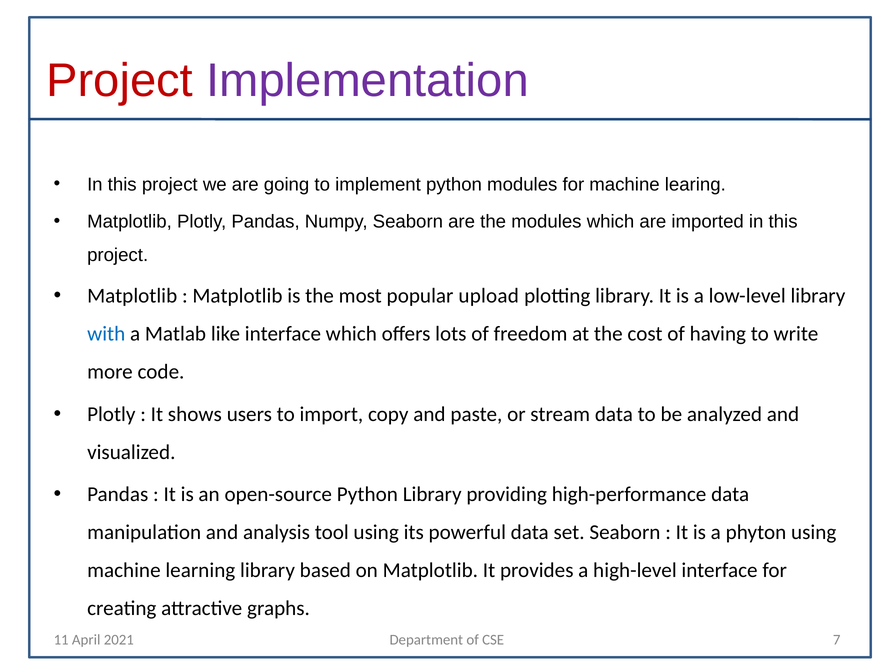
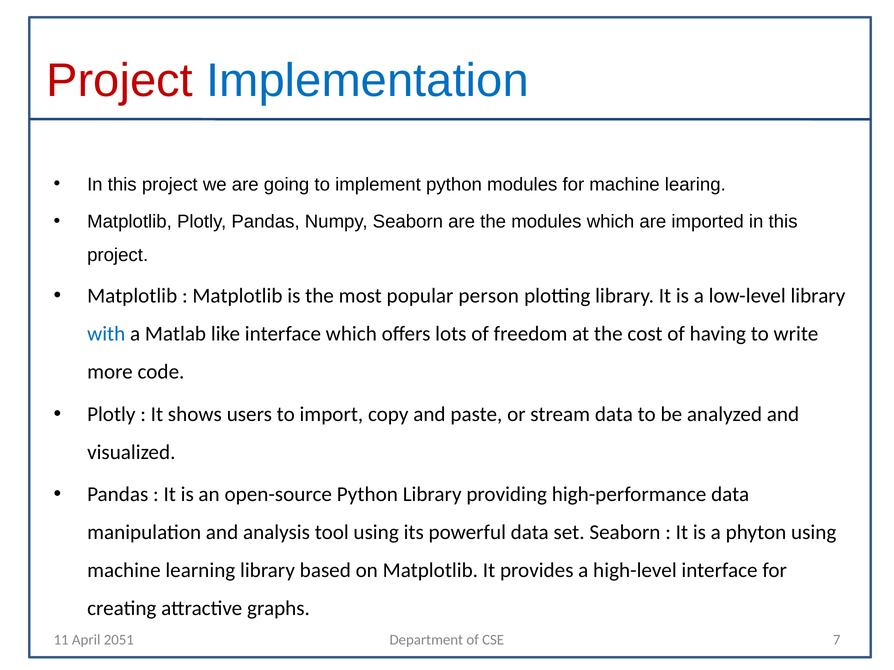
Implementation colour: purple -> blue (367, 81)
upload: upload -> person (489, 296)
2021: 2021 -> 2051 (119, 640)
